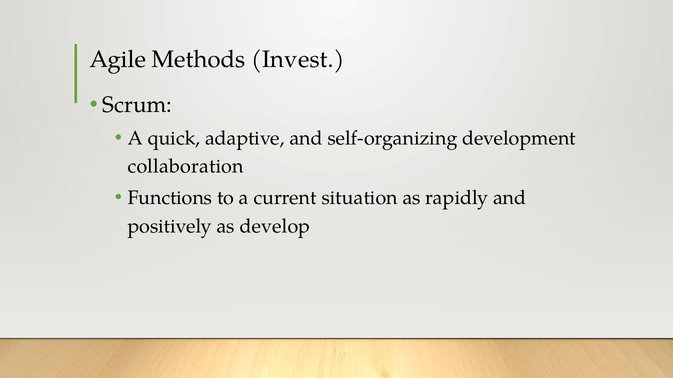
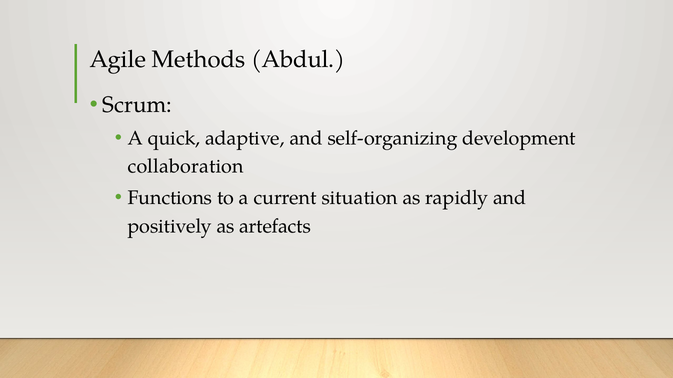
Invest: Invest -> Abdul (298, 60)
develop: develop -> artefacts (275, 226)
